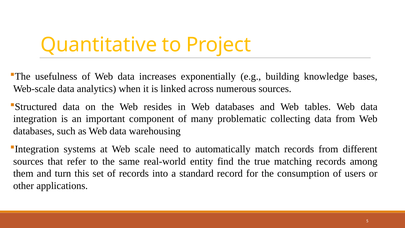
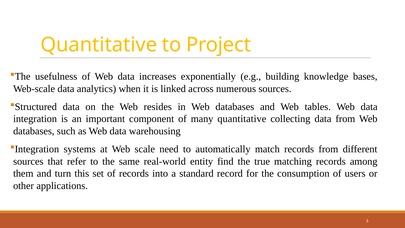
many problematic: problematic -> quantitative (242, 119)
